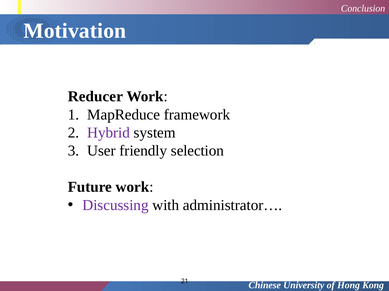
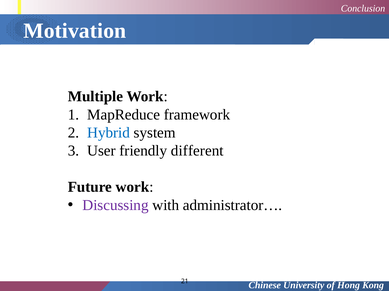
Reducer: Reducer -> Multiple (95, 97)
Hybrid colour: purple -> blue (109, 133)
selection: selection -> different (197, 151)
